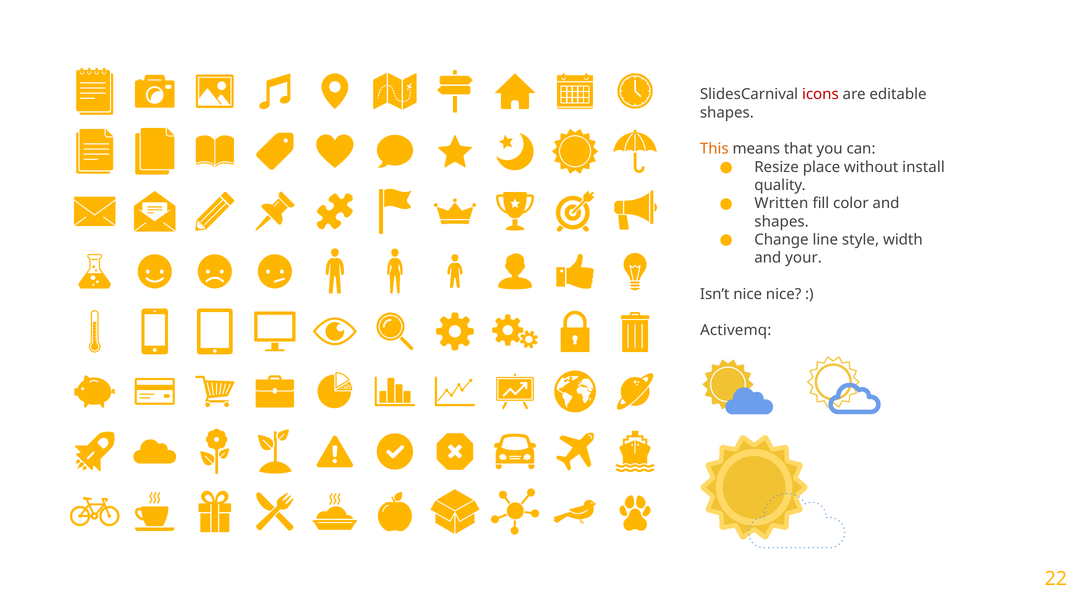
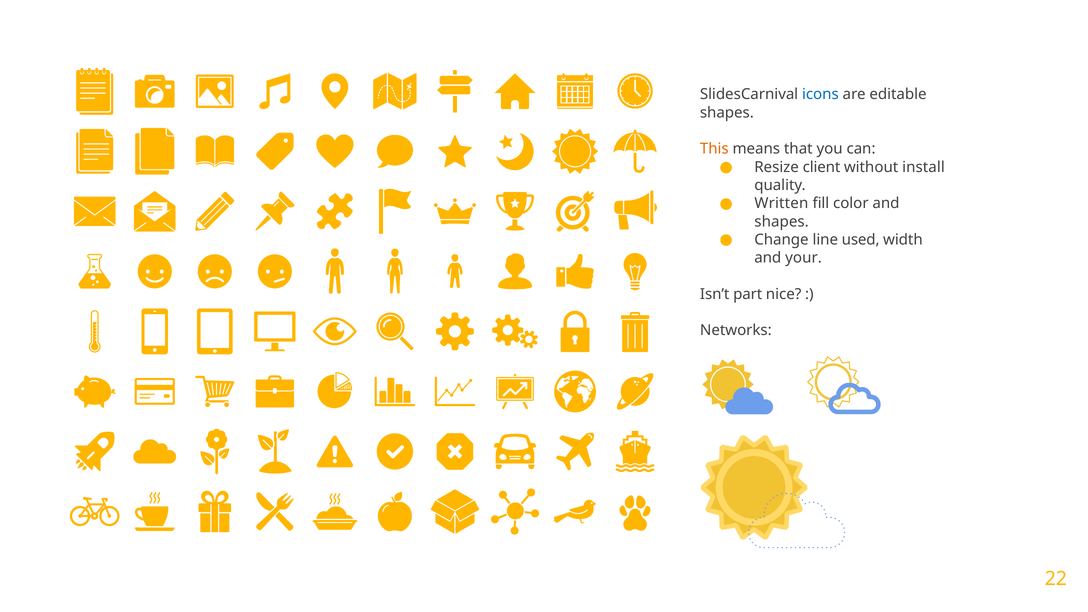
icons colour: red -> blue (820, 94)
place: place -> client (822, 167)
style: style -> used (861, 240)
Isn’t nice: nice -> part (748, 294)
Activemq: Activemq -> Networks (736, 330)
